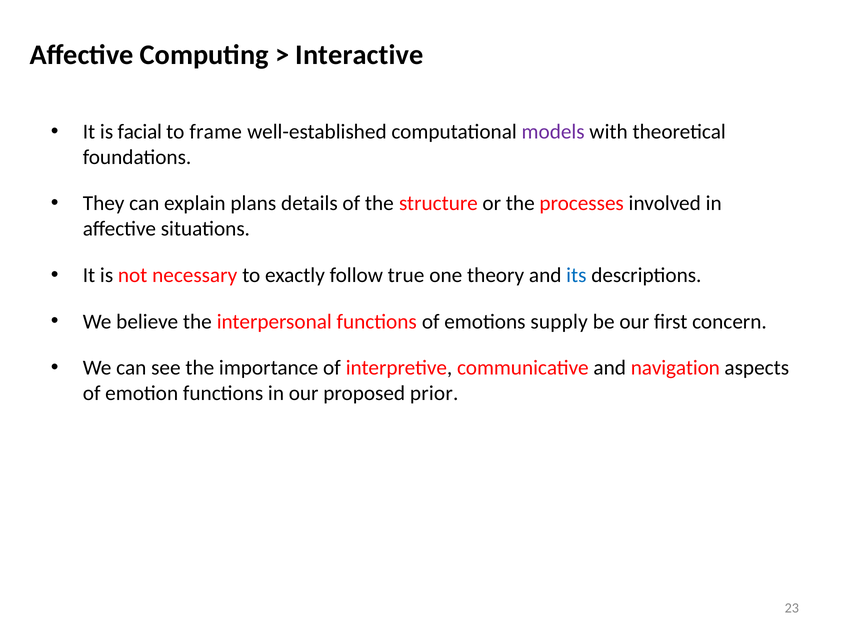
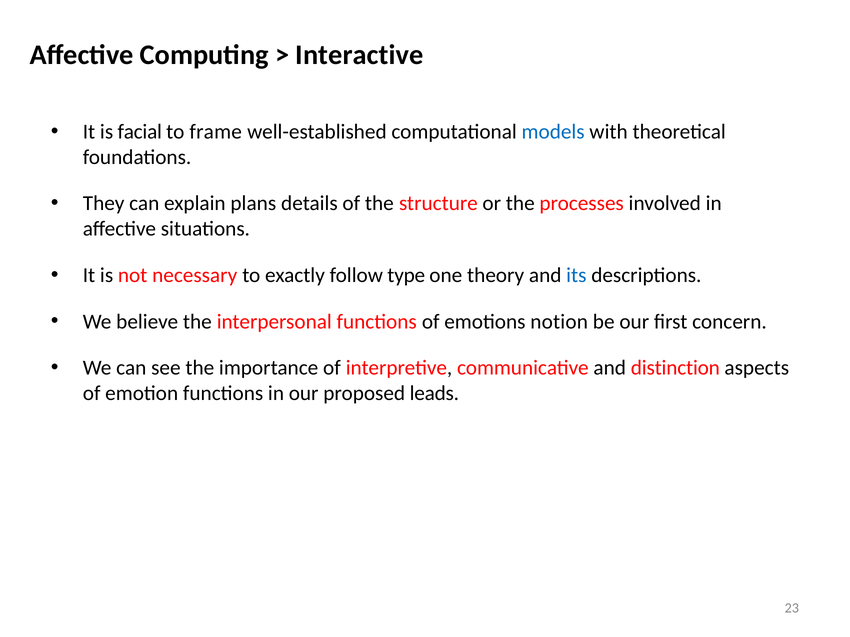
models colour: purple -> blue (553, 132)
true: true -> type (406, 275)
supply: supply -> notion (559, 322)
navigation: navigation -> distinction (675, 368)
prior: prior -> leads (434, 394)
